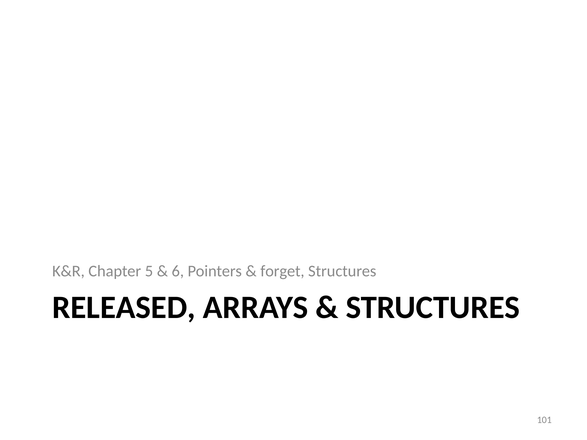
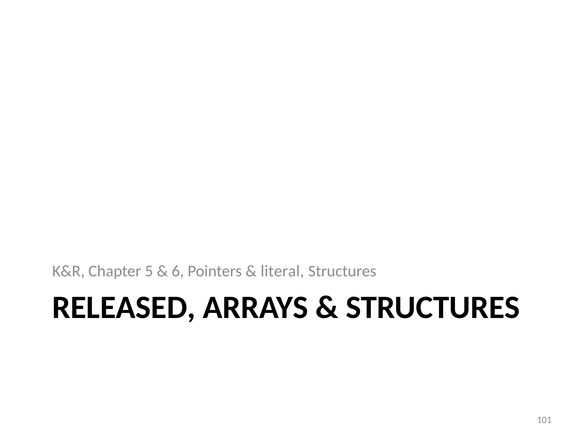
forget: forget -> literal (282, 271)
